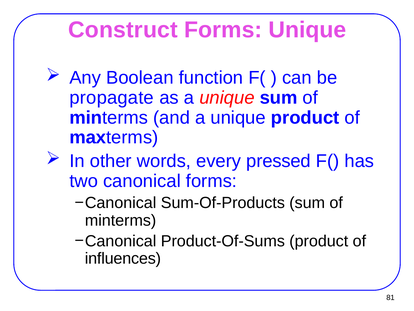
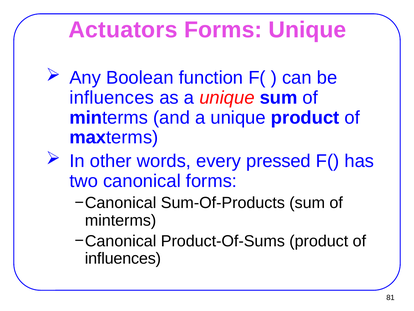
Construct: Construct -> Actuators (123, 30)
propagate: propagate -> influences (112, 98)
